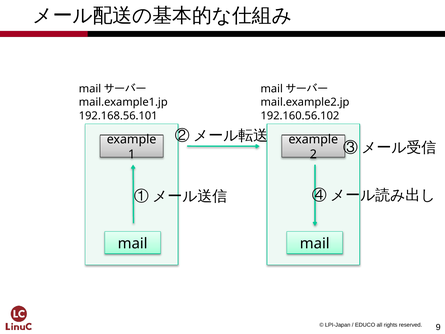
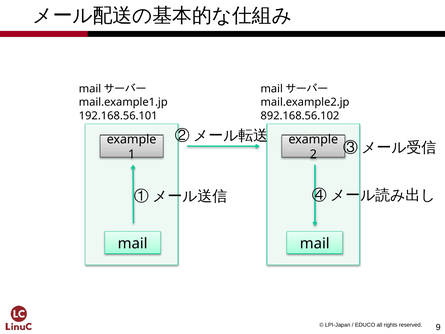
192.160.56.102: 192.160.56.102 -> 892.168.56.102 (300, 116)
